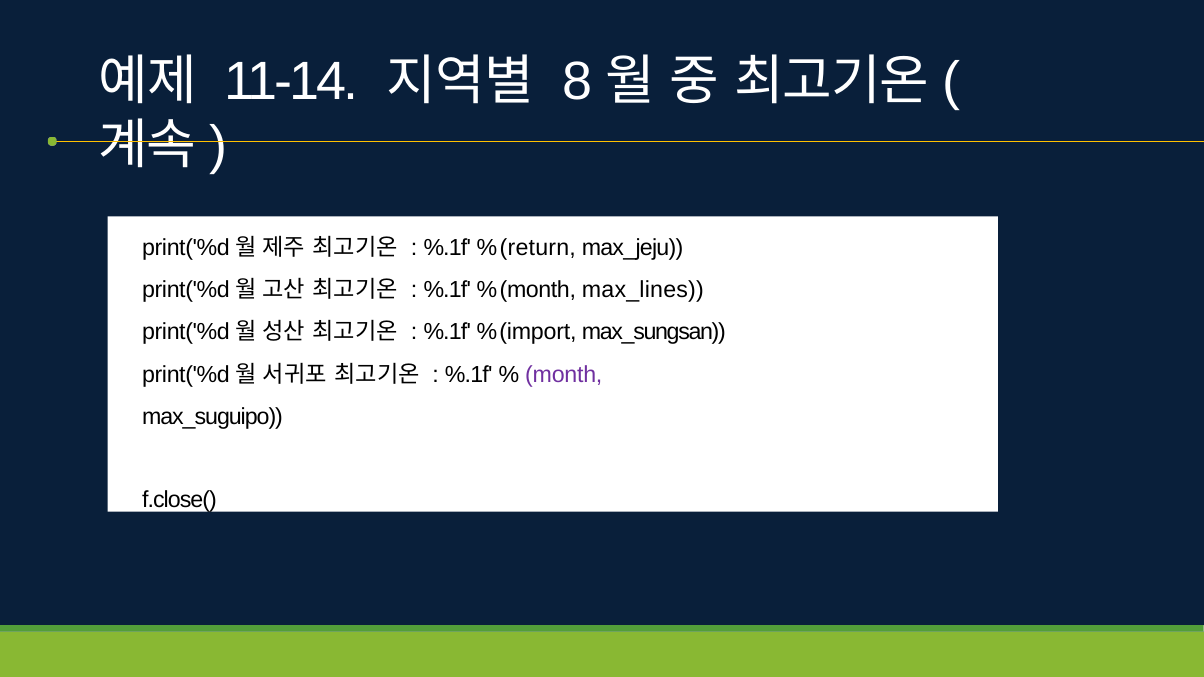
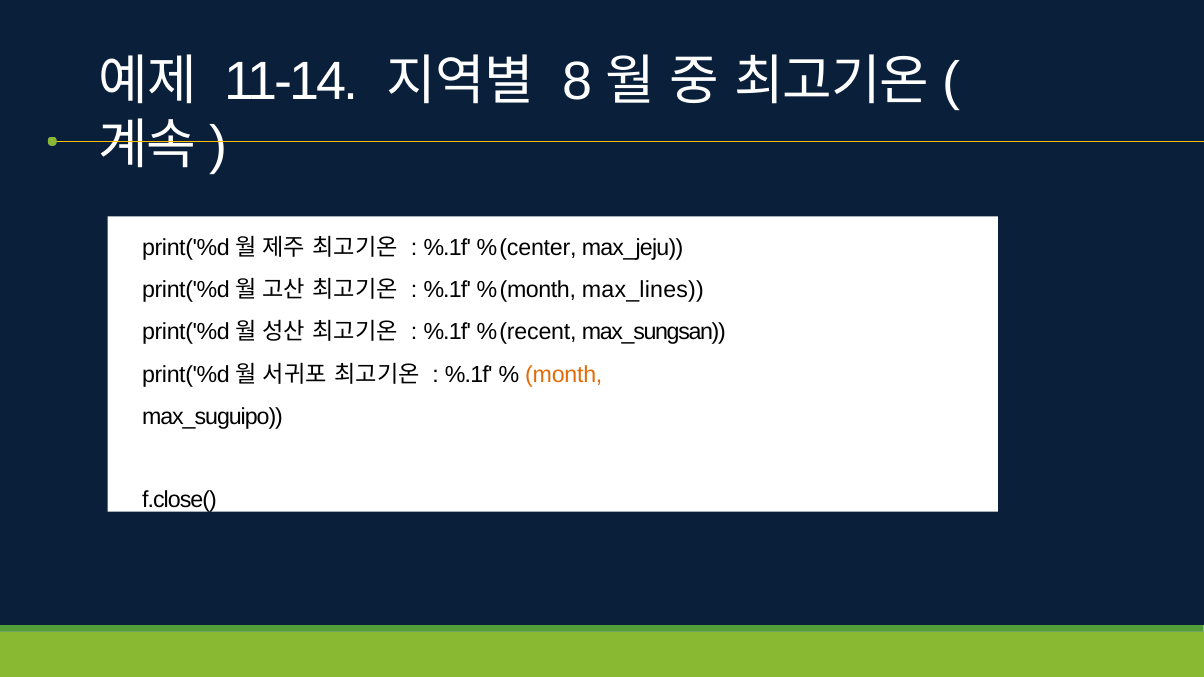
return: return -> center (538, 248)
import: import -> recent (538, 332)
month colour: purple -> orange (564, 375)
